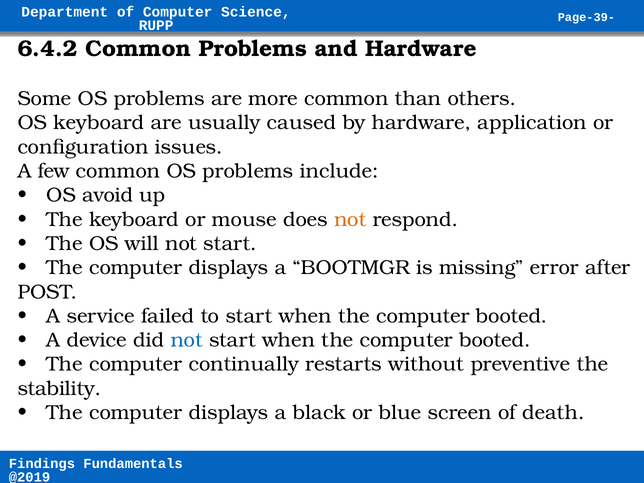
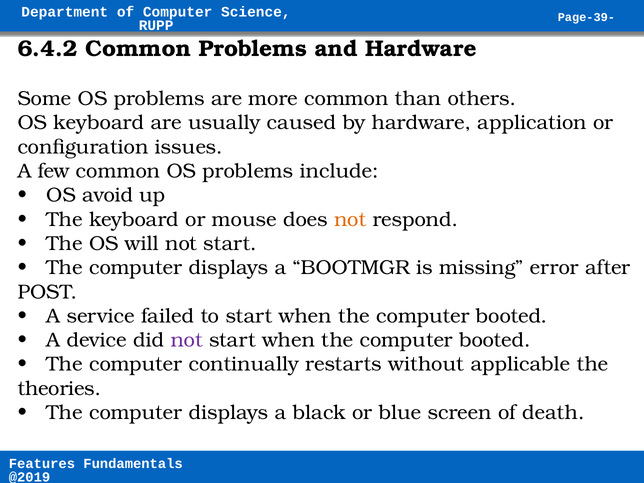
not colour: blue -> purple (187, 340)
preventive: preventive -> applicable (520, 364)
stability: stability -> theories (59, 389)
Findings: Findings -> Features (42, 464)
